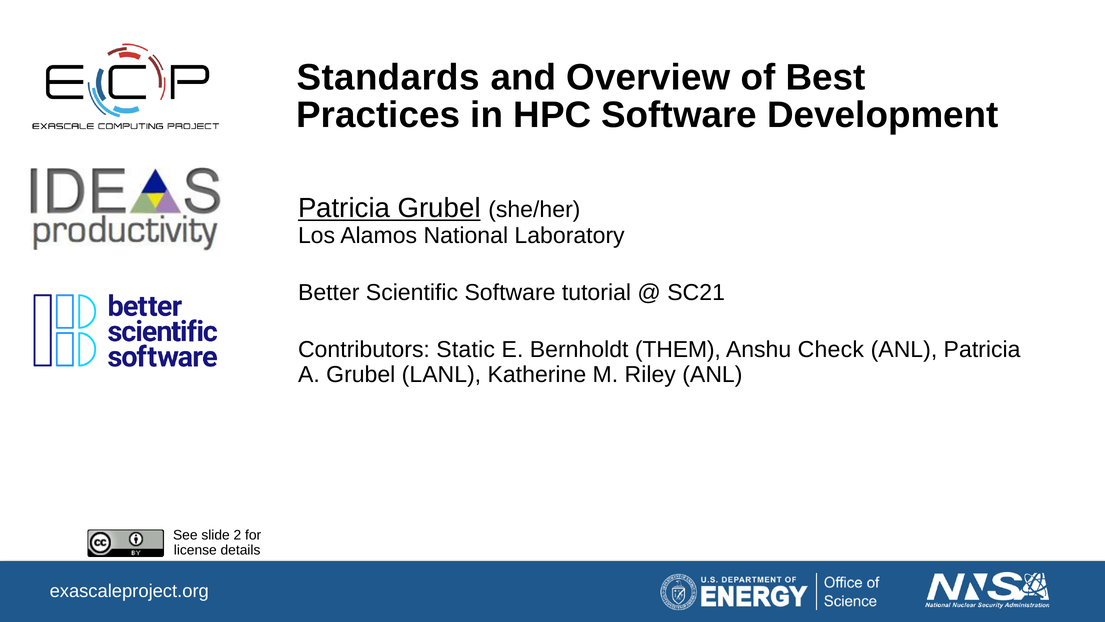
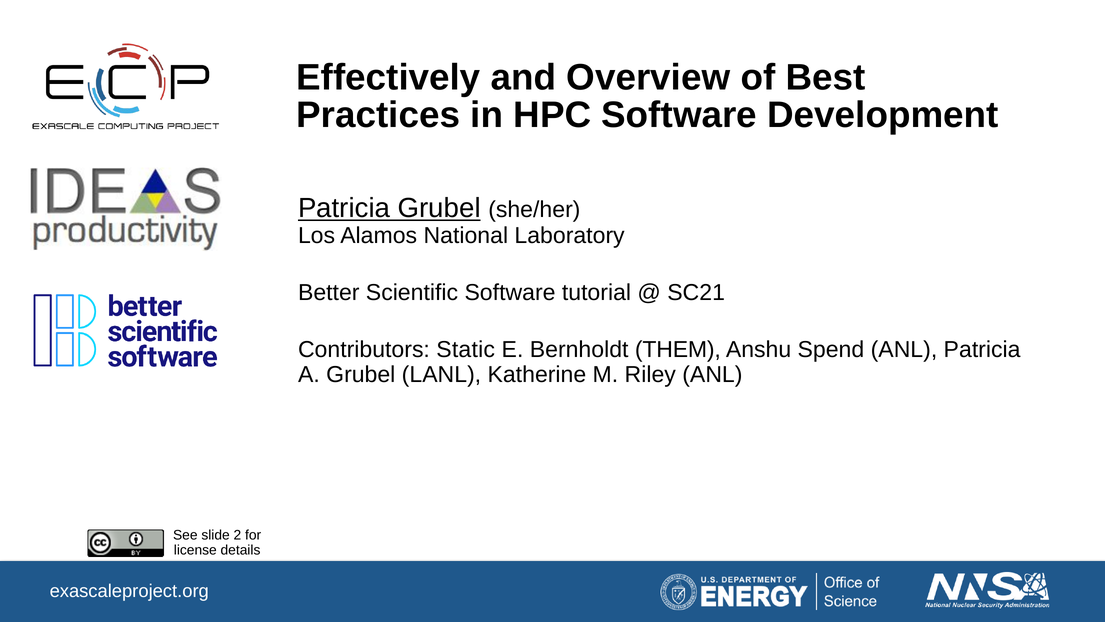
Standards: Standards -> Effectively (388, 78)
Check: Check -> Spend (831, 350)
